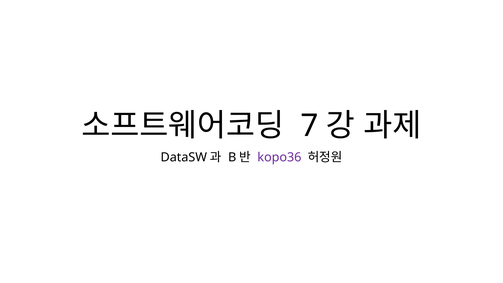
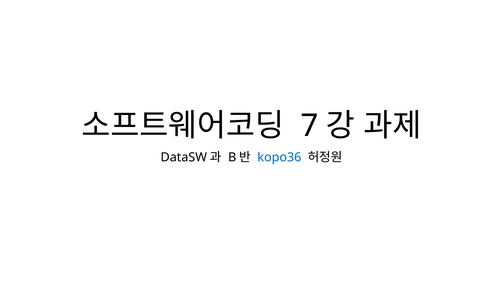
kopo36 colour: purple -> blue (279, 157)
